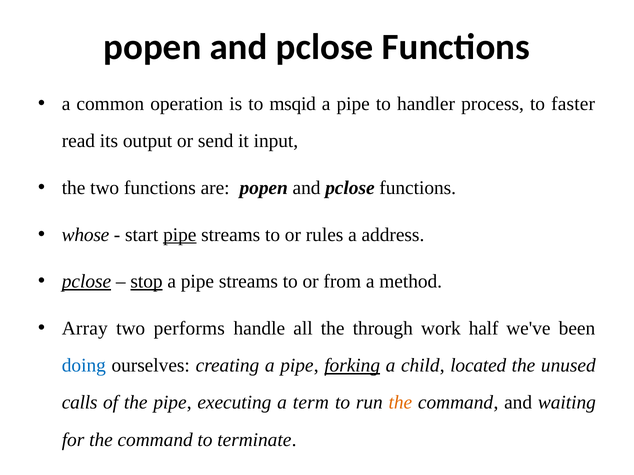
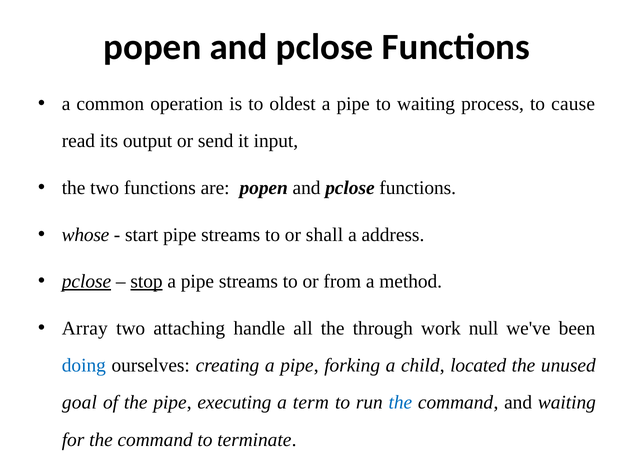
msqid: msqid -> oldest (293, 104)
to handler: handler -> waiting (426, 104)
faster: faster -> cause (573, 104)
pipe underline: present -> none (180, 235)
rules: rules -> shall (324, 235)
performs: performs -> attaching (189, 329)
half: half -> null (484, 329)
forking underline: present -> none (352, 366)
calls: calls -> goal (79, 403)
the colour: orange -> blue (400, 403)
